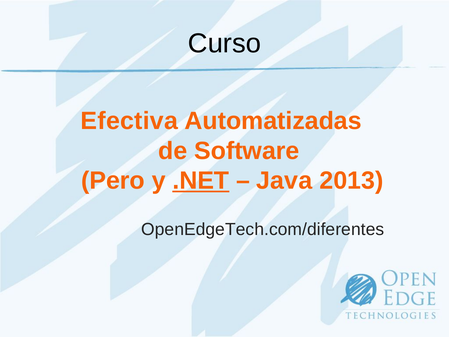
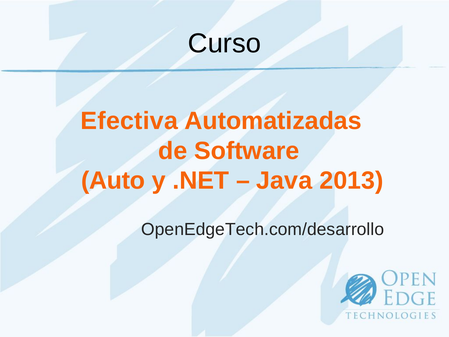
Pero: Pero -> Auto (113, 181)
.NET underline: present -> none (201, 181)
OpenEdgeTech.com/diferentes: OpenEdgeTech.com/diferentes -> OpenEdgeTech.com/desarrollo (263, 229)
